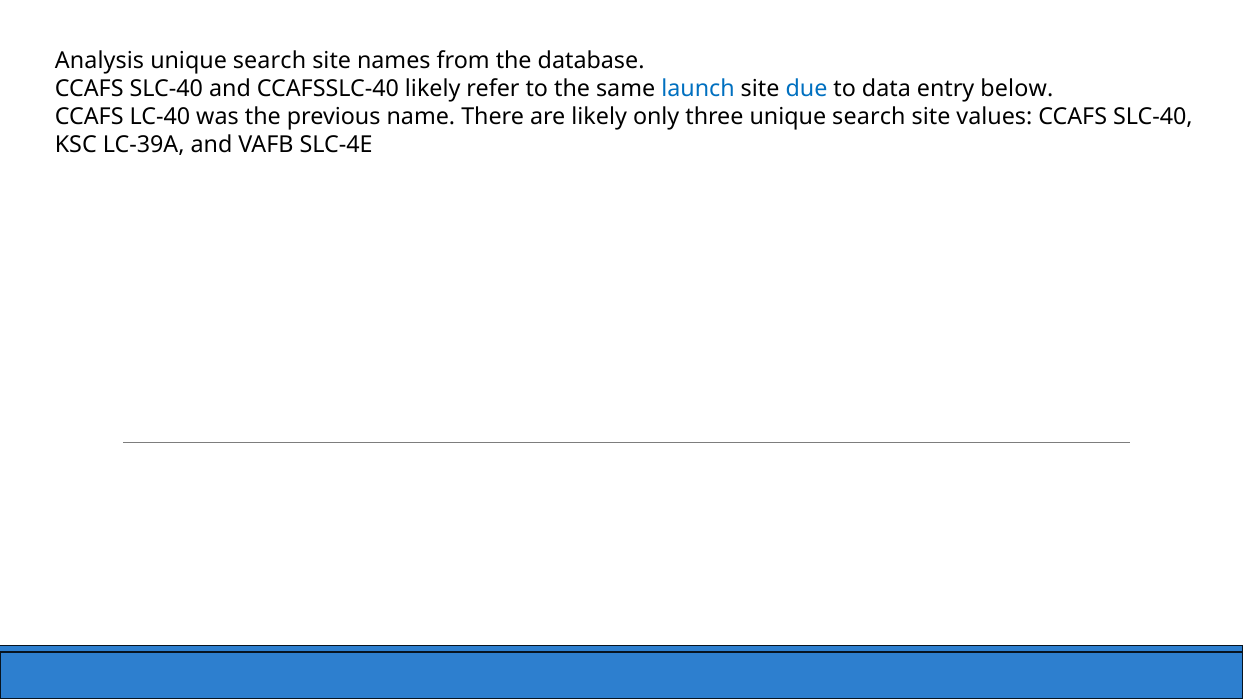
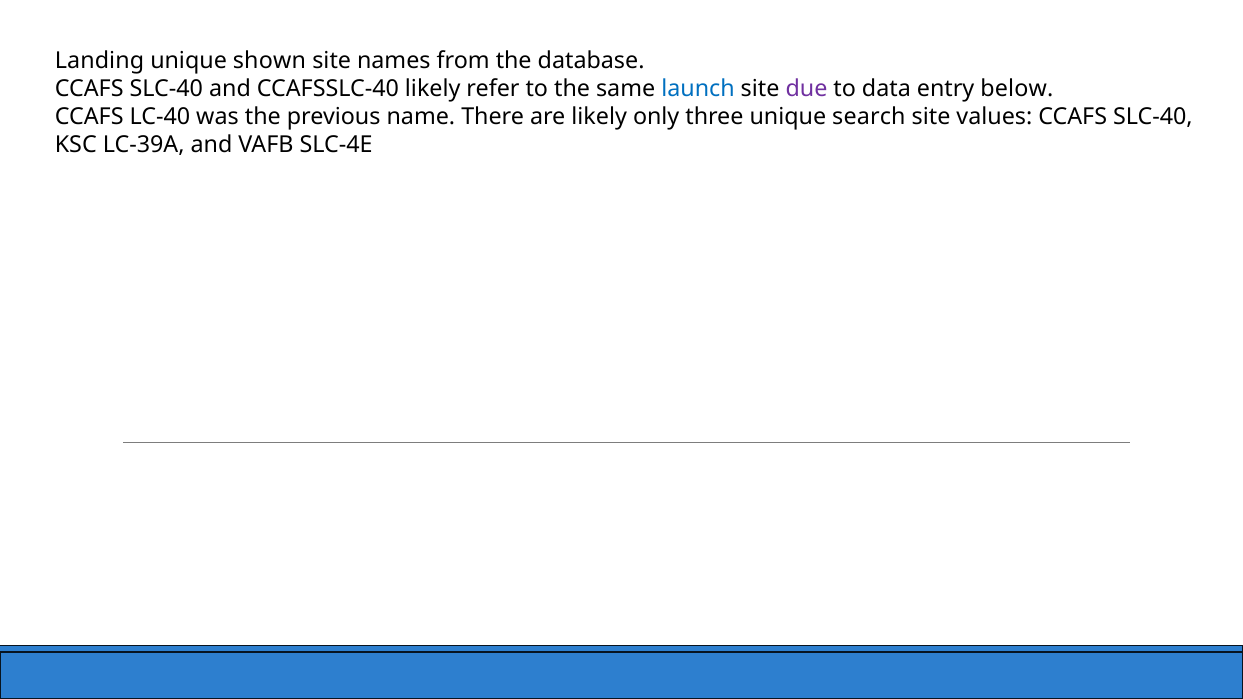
Analysis: Analysis -> Landing (100, 61)
search: search -> shown (269, 61)
due colour: blue -> purple (806, 89)
